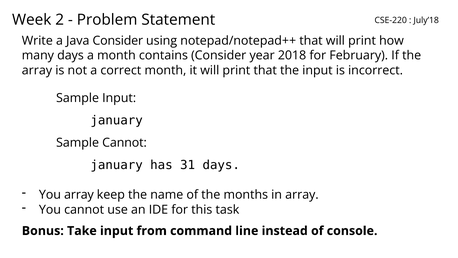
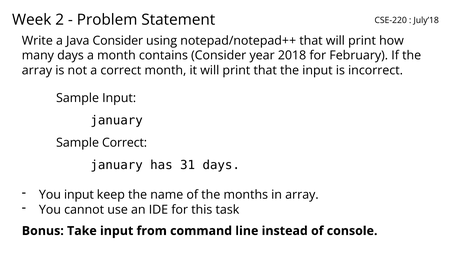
Sample Cannot: Cannot -> Correct (125, 142)
You array: array -> input (79, 194)
